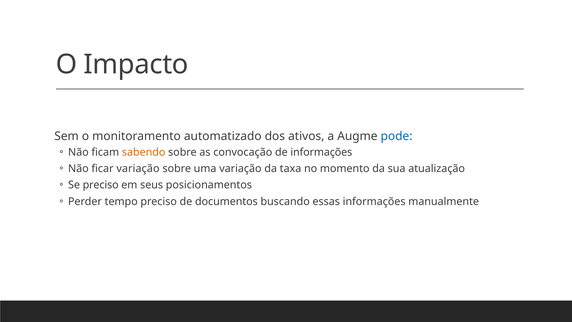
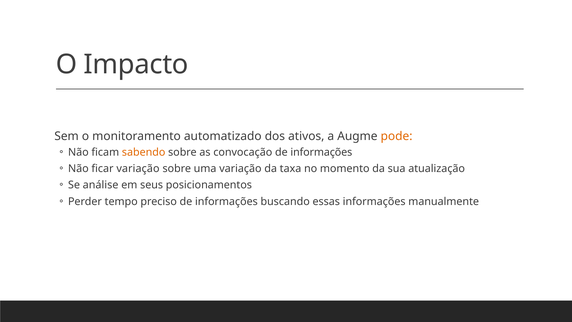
pode colour: blue -> orange (397, 136)
Se preciso: preciso -> análise (101, 185)
preciso de documentos: documentos -> informações (226, 201)
